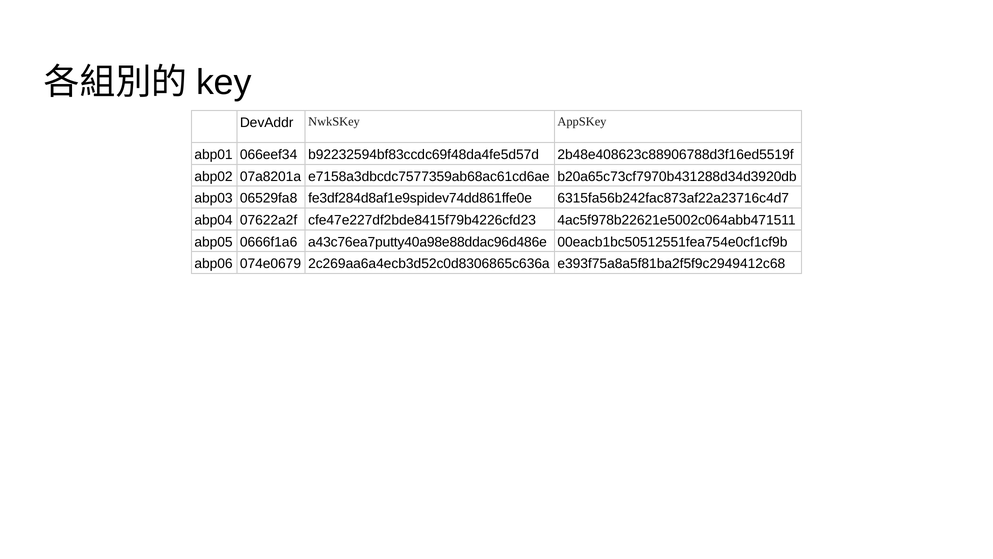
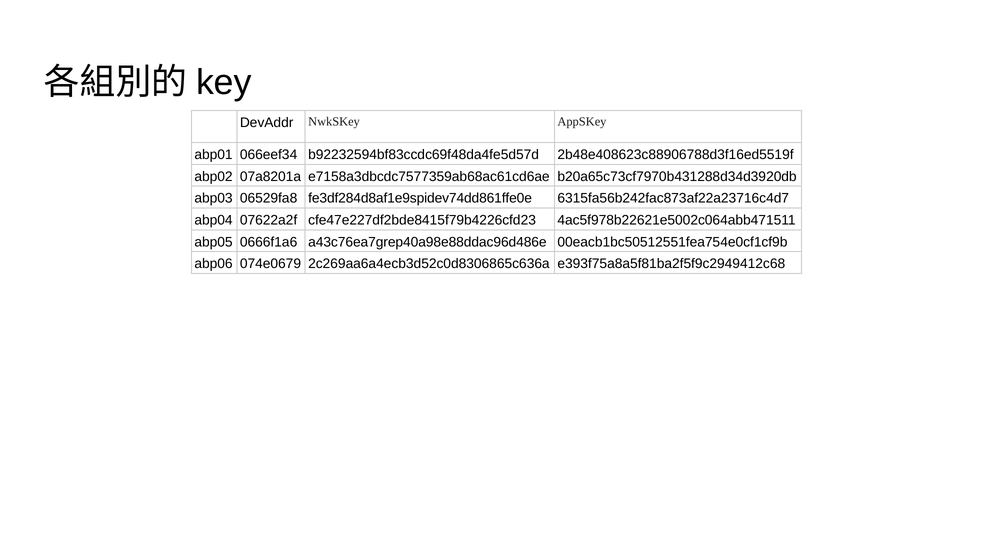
a43c76ea7putty40a98e88ddac96d486e: a43c76ea7putty40a98e88ddac96d486e -> a43c76ea7grep40a98e88ddac96d486e (427, 242)
